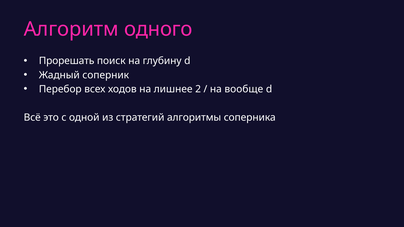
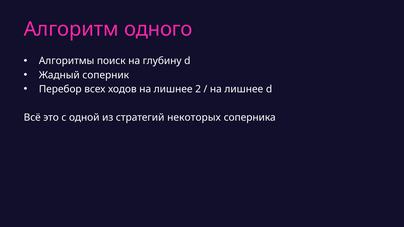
Прорешать: Прорешать -> Алгоритмы (67, 61)
вообще: вообще -> лишнее (244, 89)
алгоритмы: алгоритмы -> некоторых (194, 118)
